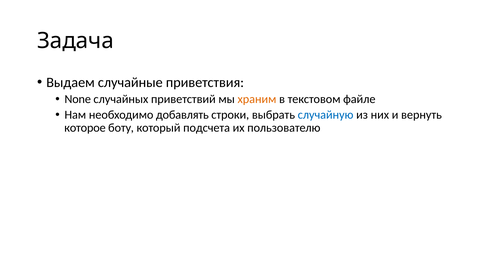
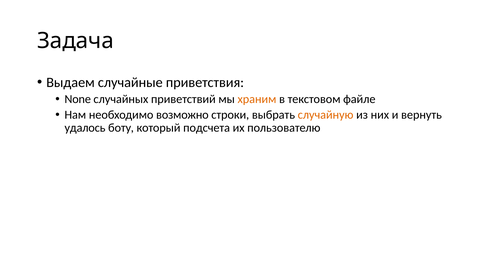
добавлять: добавлять -> возможно (182, 115)
случайную colour: blue -> orange (326, 115)
которое: которое -> удалось (85, 128)
